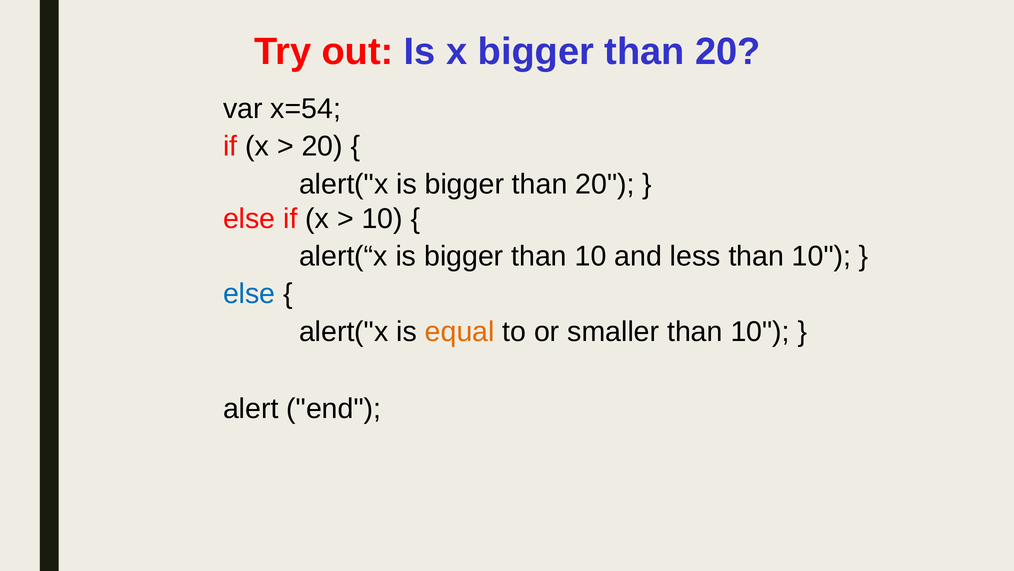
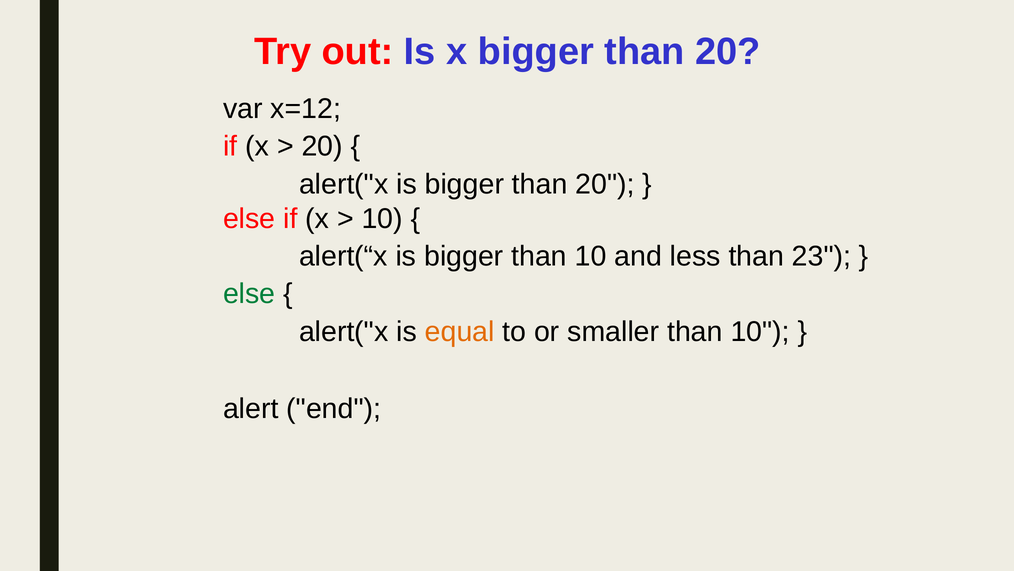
x=54: x=54 -> x=12 (306, 109)
less than 10: 10 -> 23 (821, 256)
else colour: blue -> green (249, 294)
